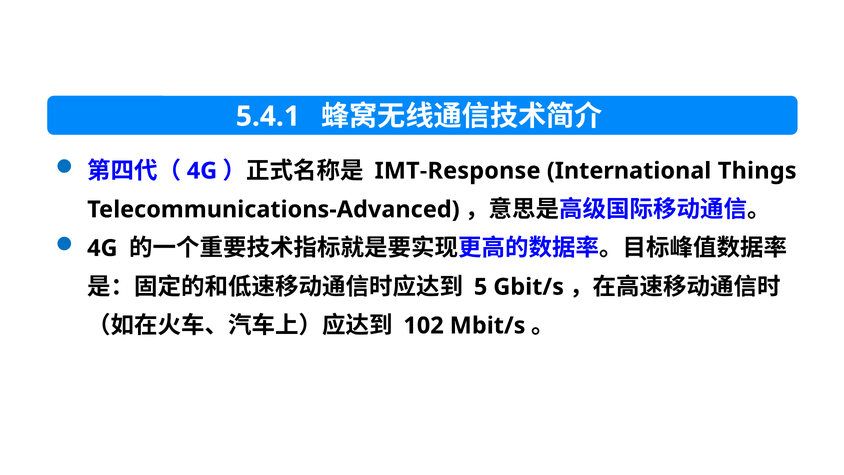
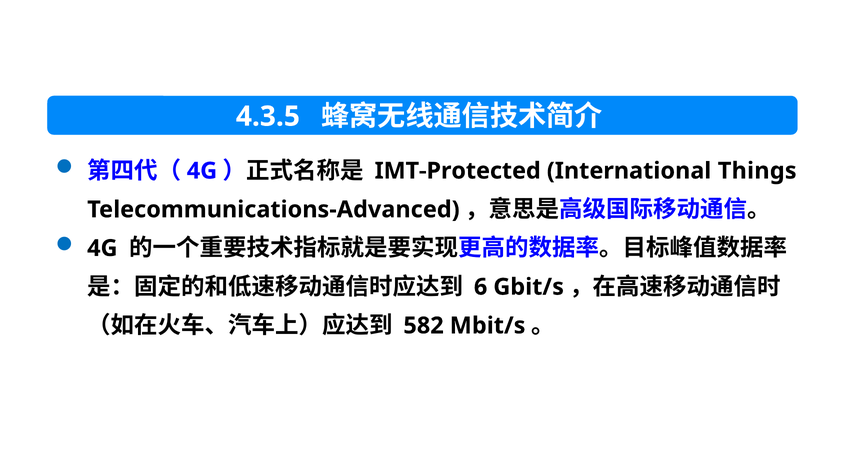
5.4.1: 5.4.1 -> 4.3.5 (268, 116)
IMT-Response: IMT-Response -> IMT-Protected (458, 171)
5: 5 -> 6 (481, 287)
102: 102 -> 582 (424, 325)
